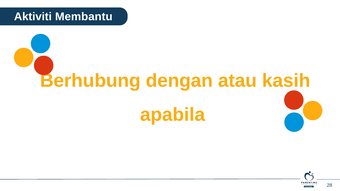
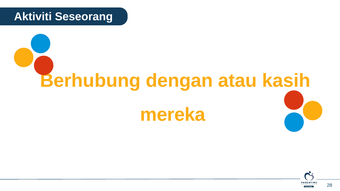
Membantu: Membantu -> Seseorang (84, 17)
apabila: apabila -> mereka (173, 115)
